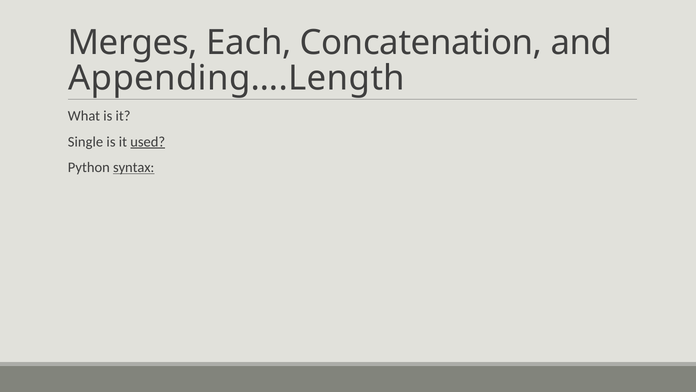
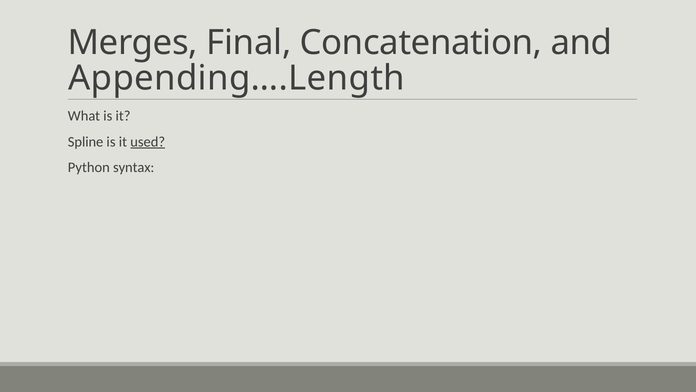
Each: Each -> Final (249, 42)
Single: Single -> Spline (86, 142)
syntax underline: present -> none (134, 167)
